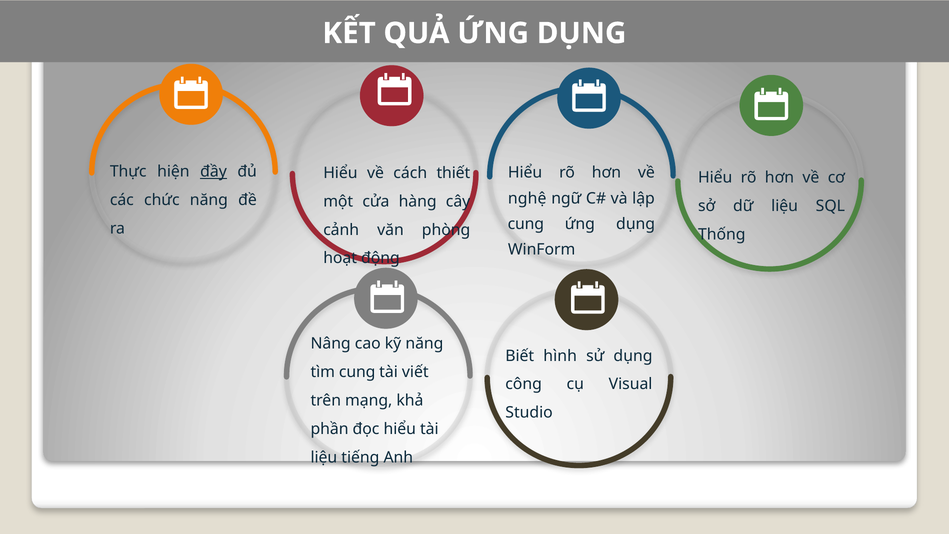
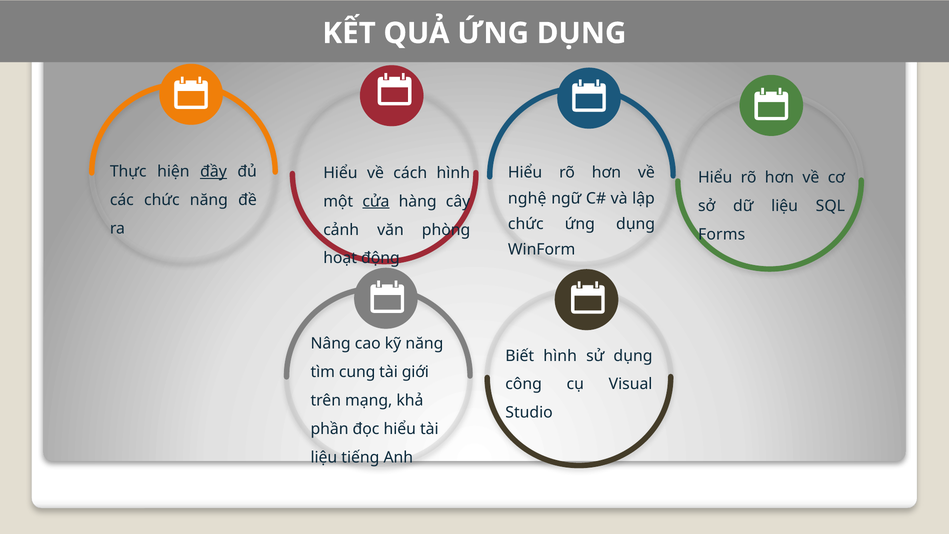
cách thiết: thiết -> hình (453, 173)
cửa underline: none -> present (376, 201)
cung: cung -> chức (526, 224)
Thống: Thống -> Forms (722, 234)
viết: viết -> giới (415, 372)
